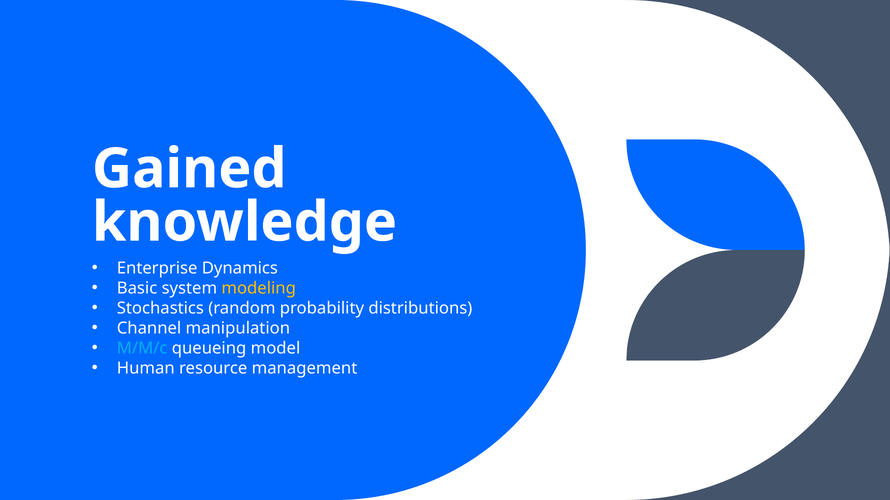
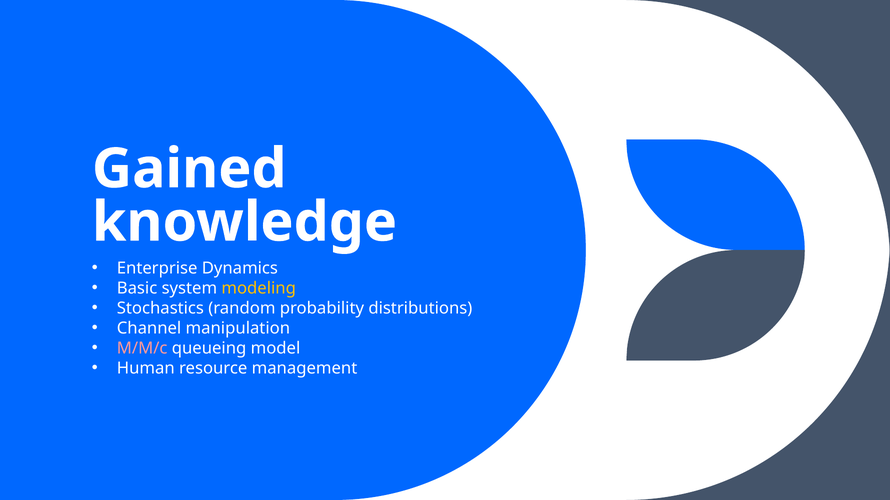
M/M/c colour: light blue -> pink (142, 348)
